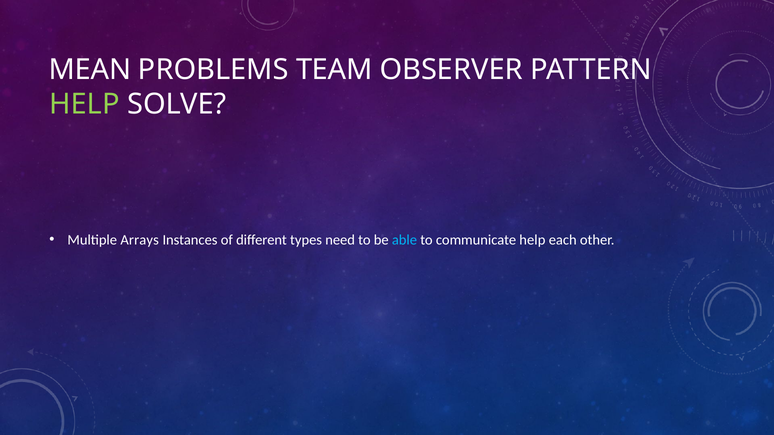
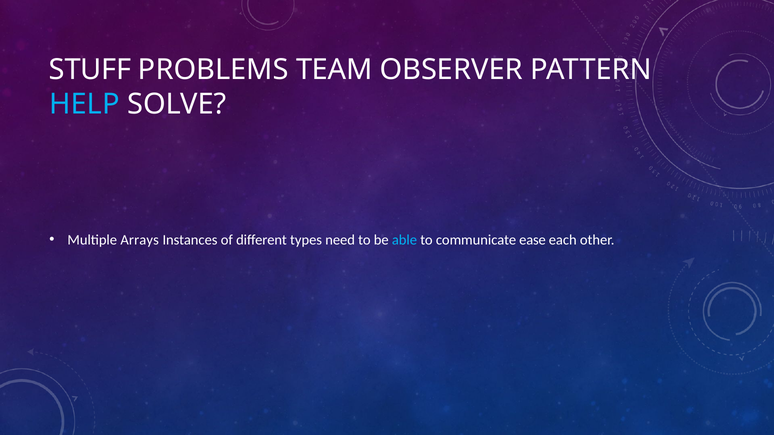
MEAN: MEAN -> STUFF (90, 70)
HELP colour: light green -> light blue (85, 104)
communicate help: help -> ease (532, 240)
